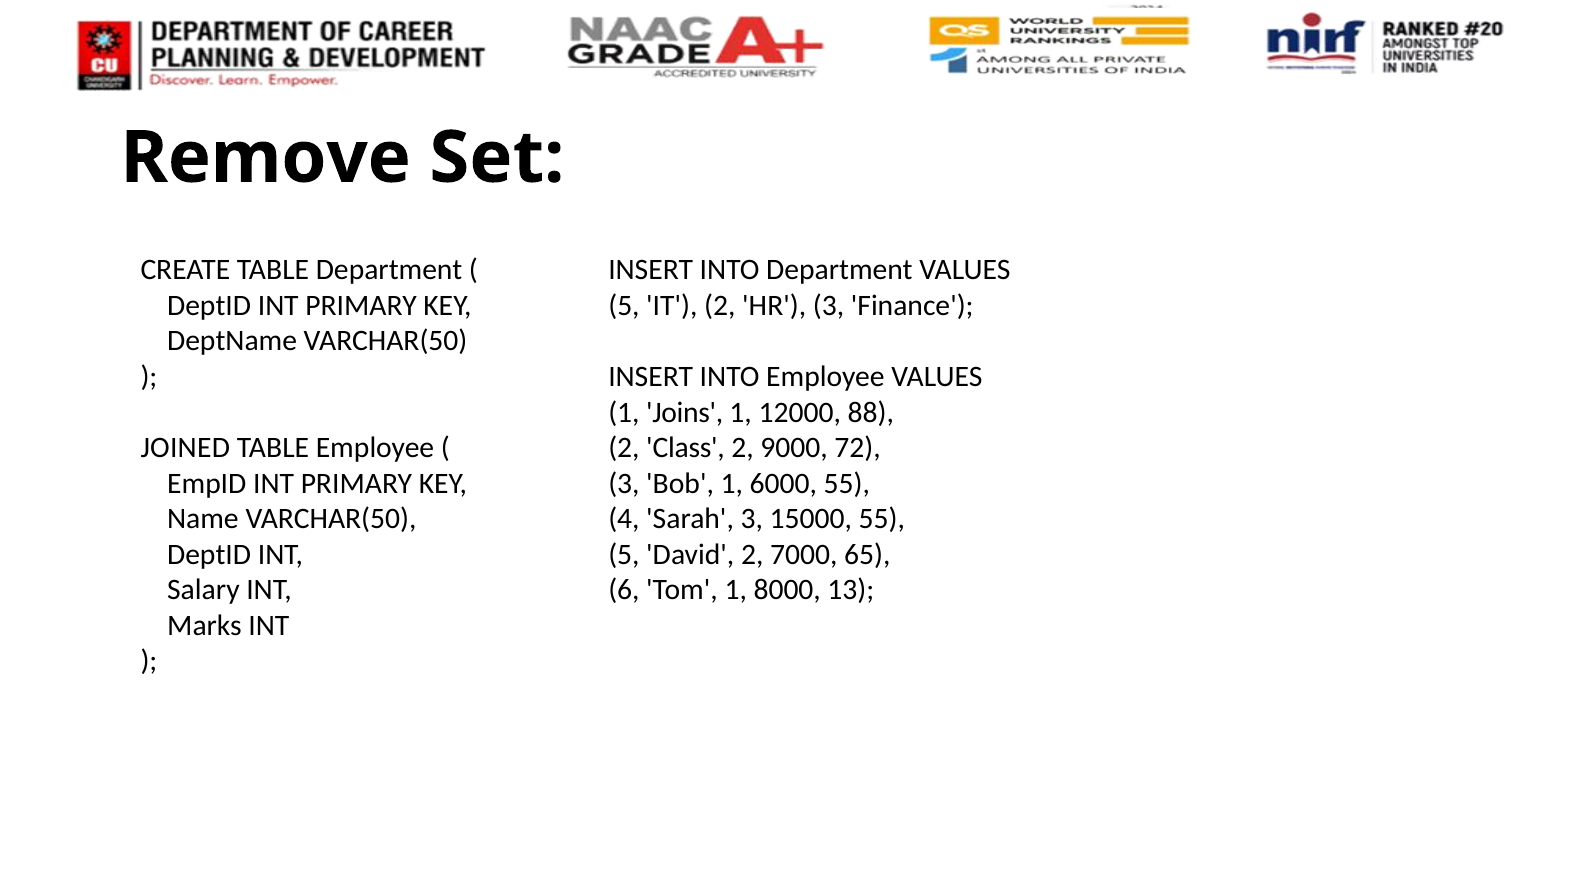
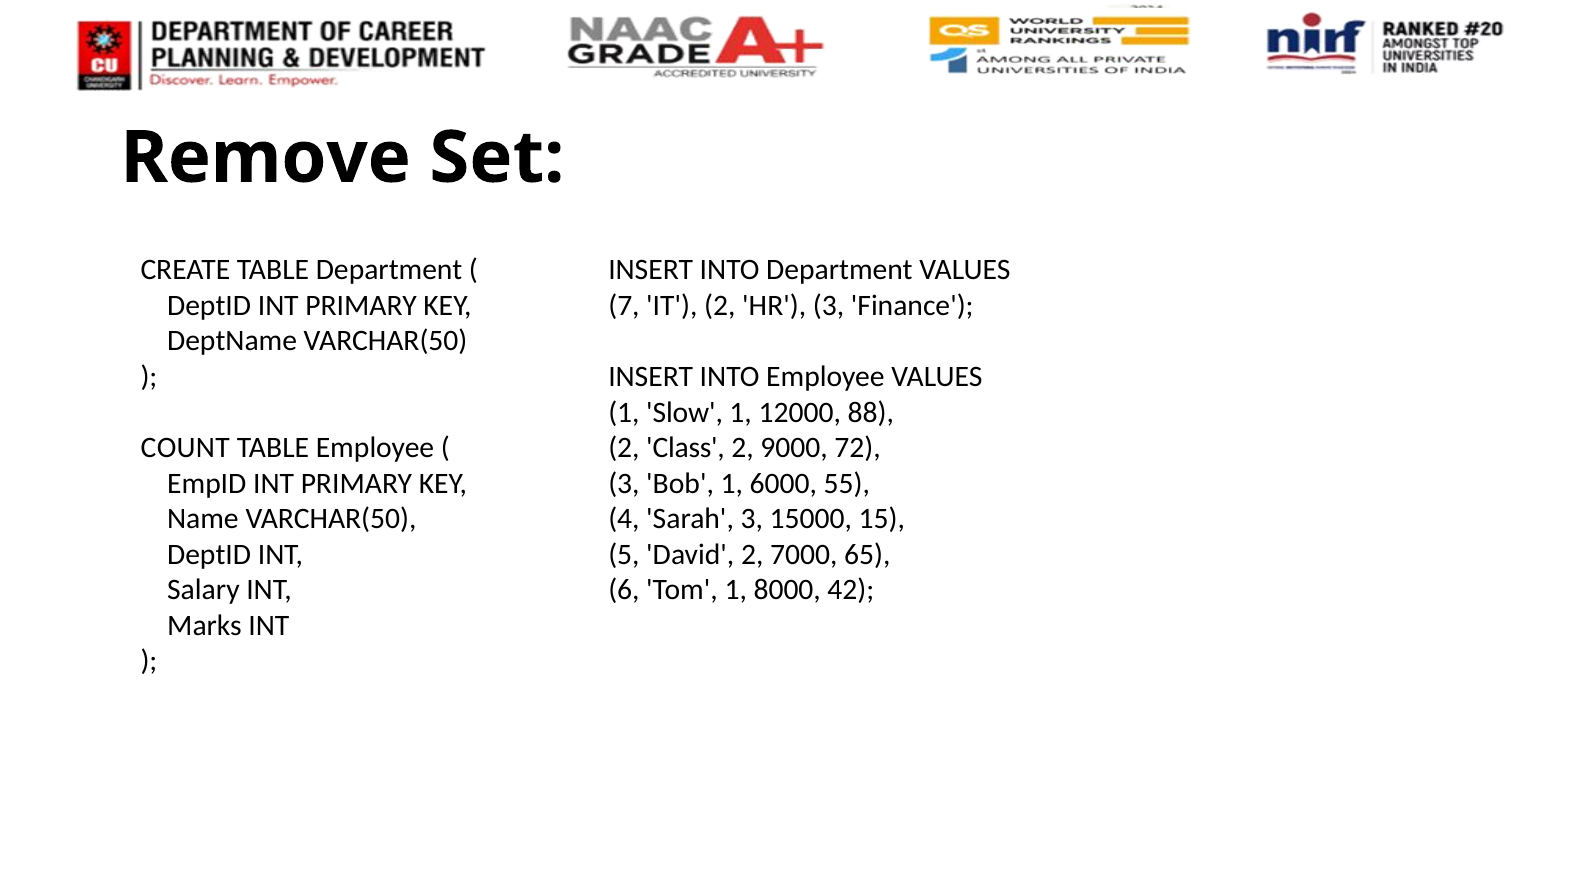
5: 5 -> 7 (624, 306)
Joins: Joins -> Slow (685, 412)
JOINED: JOINED -> COUNT (185, 448)
15000 55: 55 -> 15 (882, 519)
13: 13 -> 42 (851, 590)
